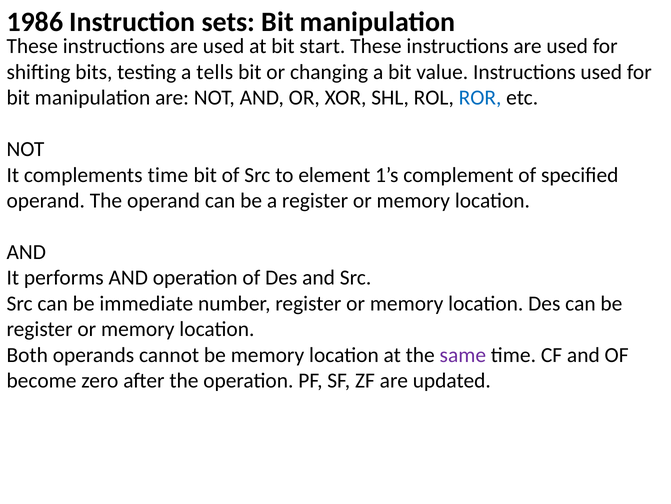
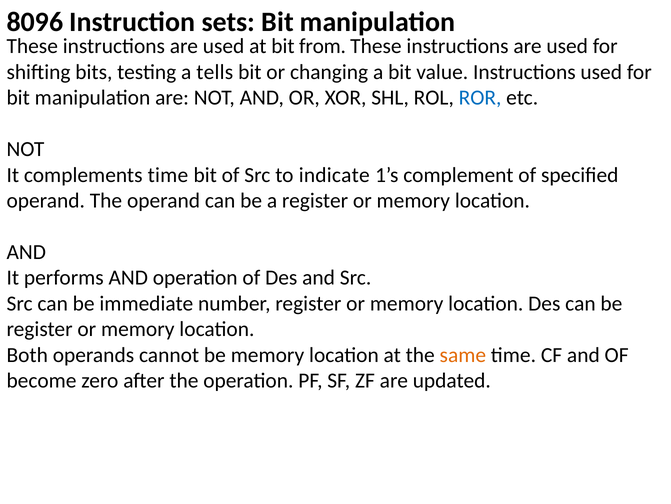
1986: 1986 -> 8096 (35, 22)
start: start -> from (323, 46)
element: element -> indicate (334, 175)
same colour: purple -> orange (463, 355)
